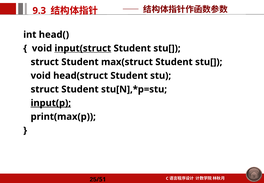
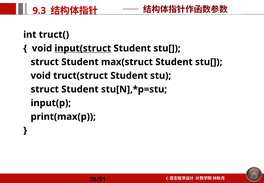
head(: head( -> truct( (54, 35)
head(struct: head(struct -> truct(struct (81, 76)
input(p underline: present -> none (51, 103)
